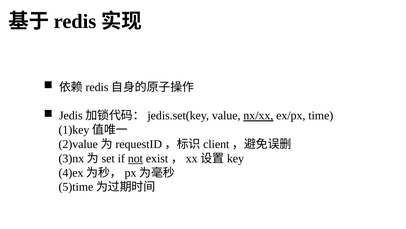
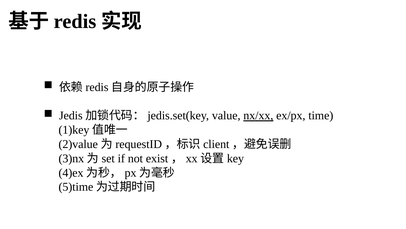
not underline: present -> none (135, 158)
